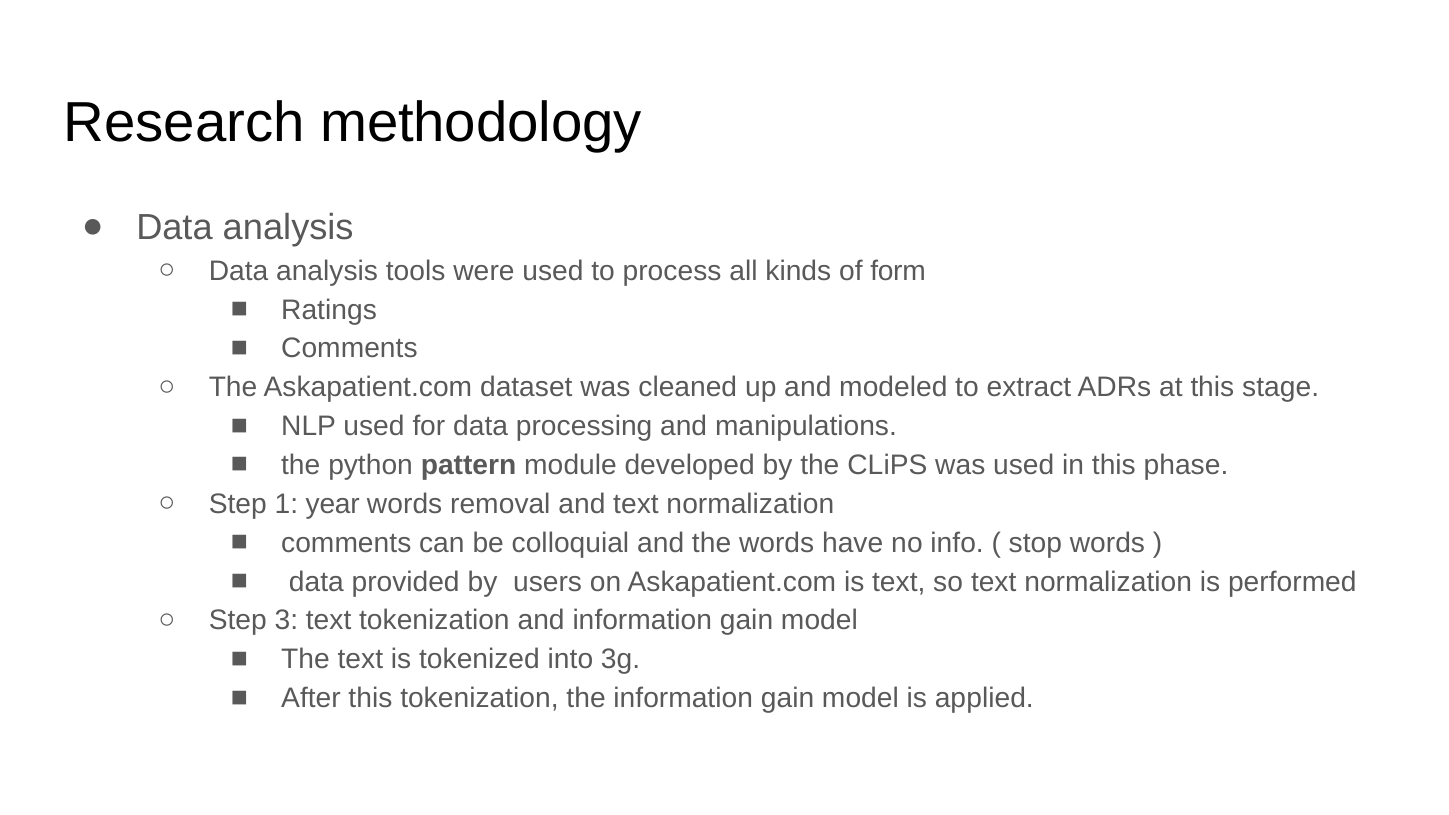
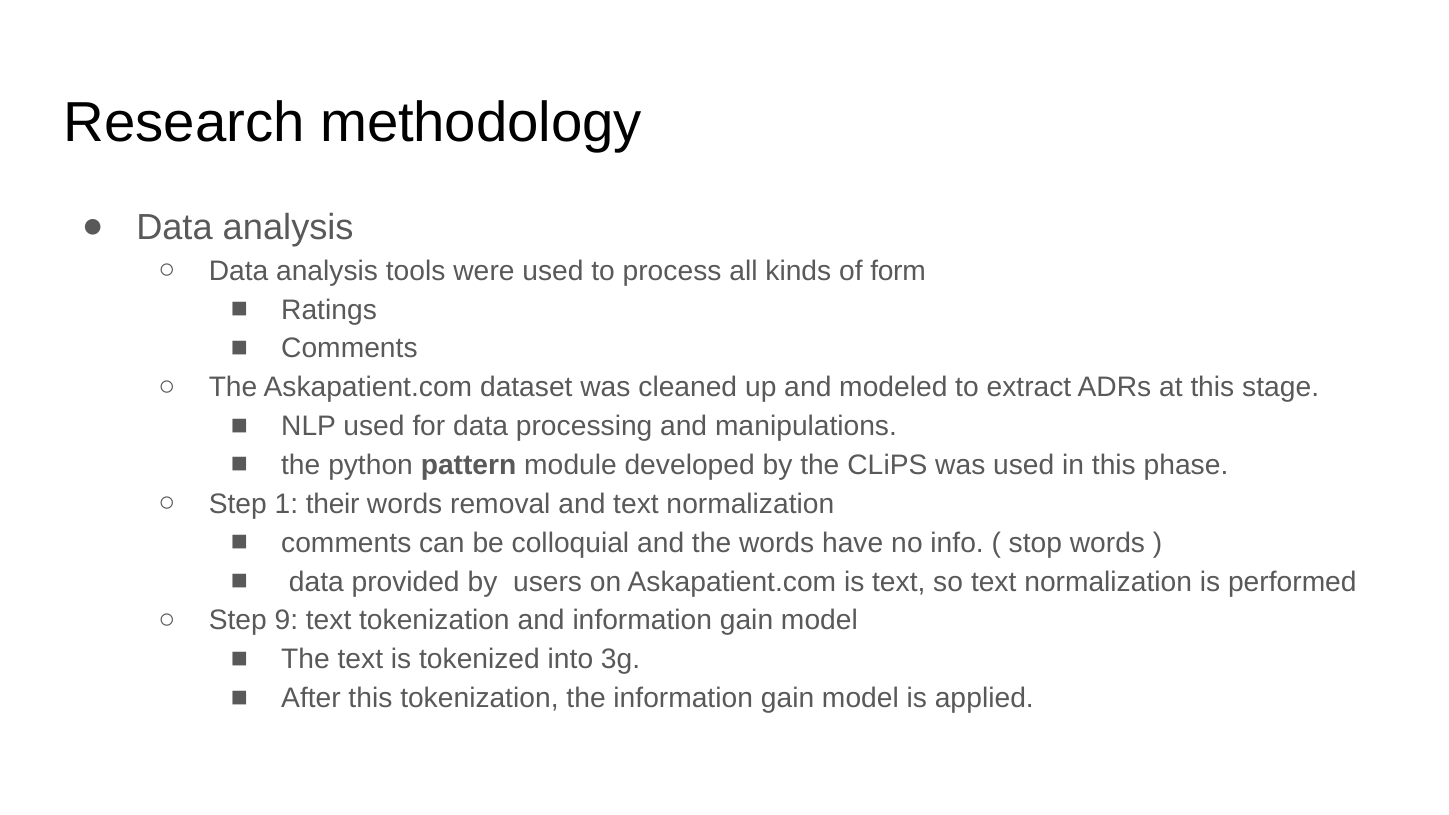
year: year -> their (333, 504)
3: 3 -> 9 (286, 621)
